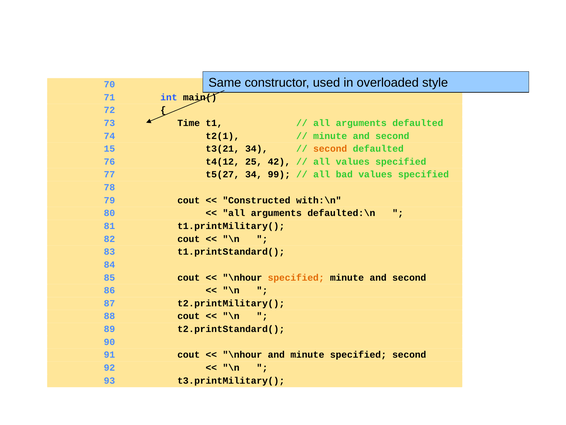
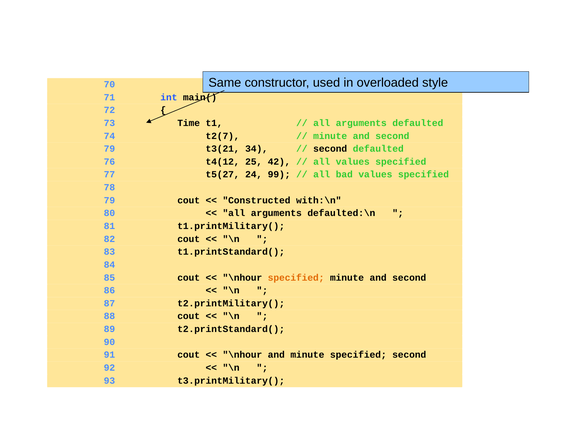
t2(1: t2(1 -> t2(7 (223, 136)
15: 15 -> 79 (109, 149)
second colour: orange -> black (330, 149)
t5(27 34: 34 -> 24 (254, 174)
